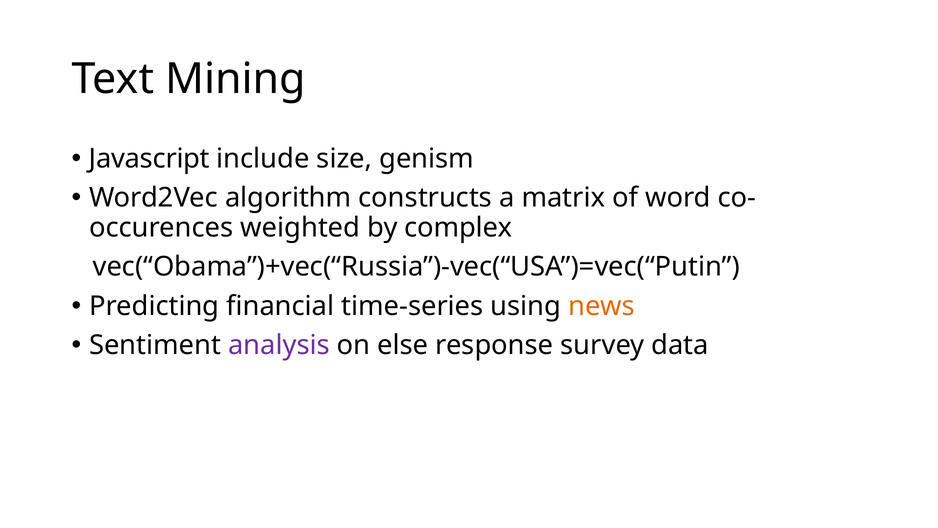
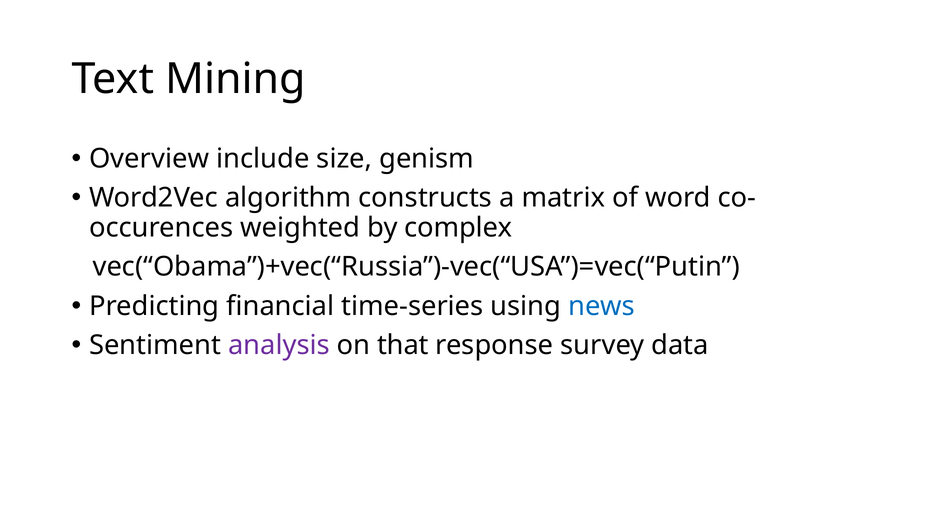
Javascript: Javascript -> Overview (149, 159)
news colour: orange -> blue (602, 306)
else: else -> that (403, 345)
